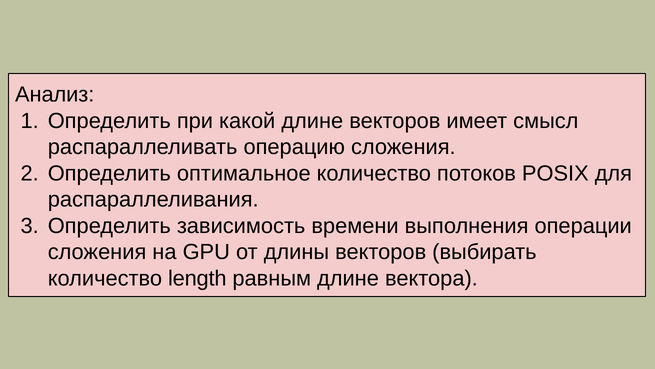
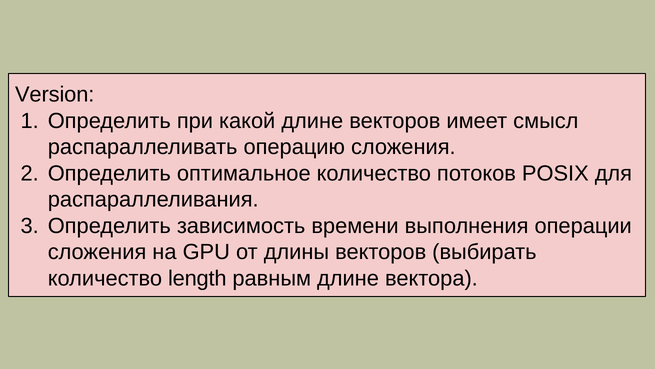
Анализ: Анализ -> Version (55, 94)
